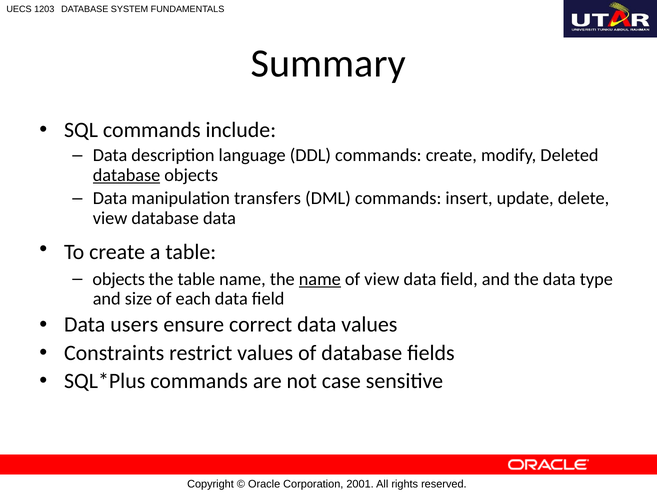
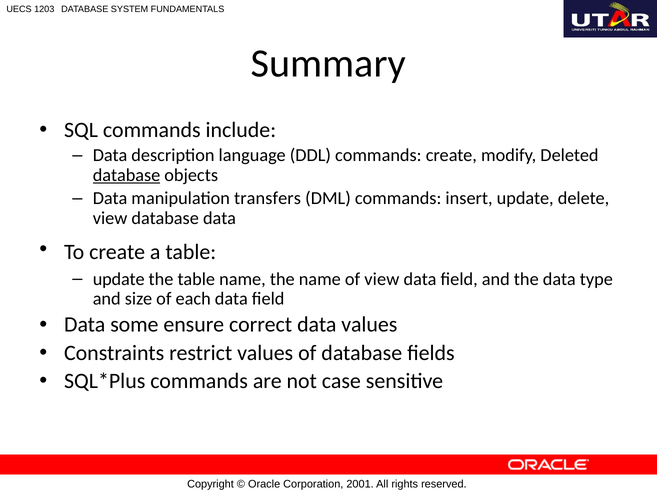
objects: objects -> update (119, 279)
name underline: present -> none (320, 279)
users: users -> some (134, 325)
